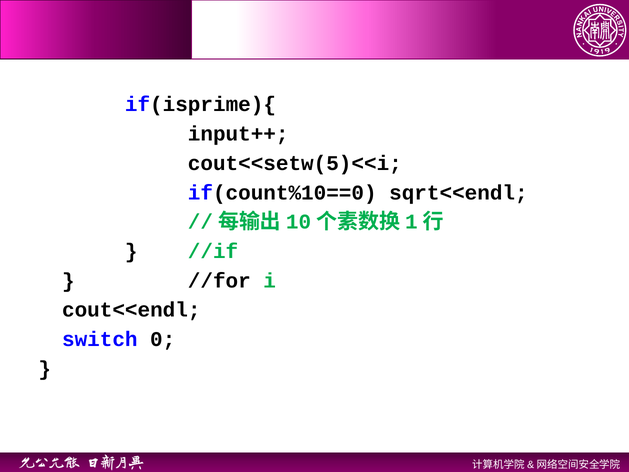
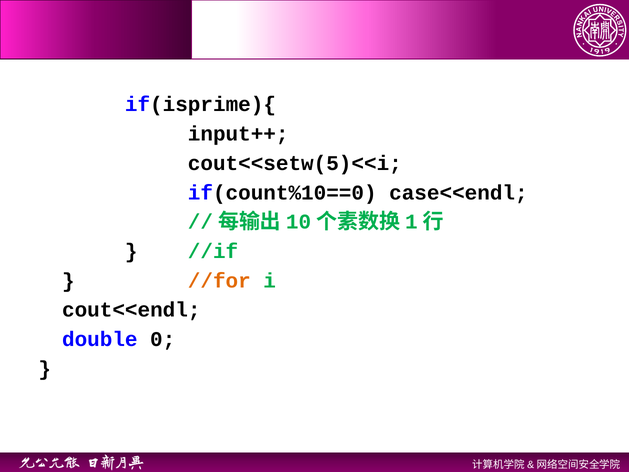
sqrt<<endl: sqrt<<endl -> case<<endl (458, 193)
//for colour: black -> orange (219, 281)
switch: switch -> double (100, 339)
